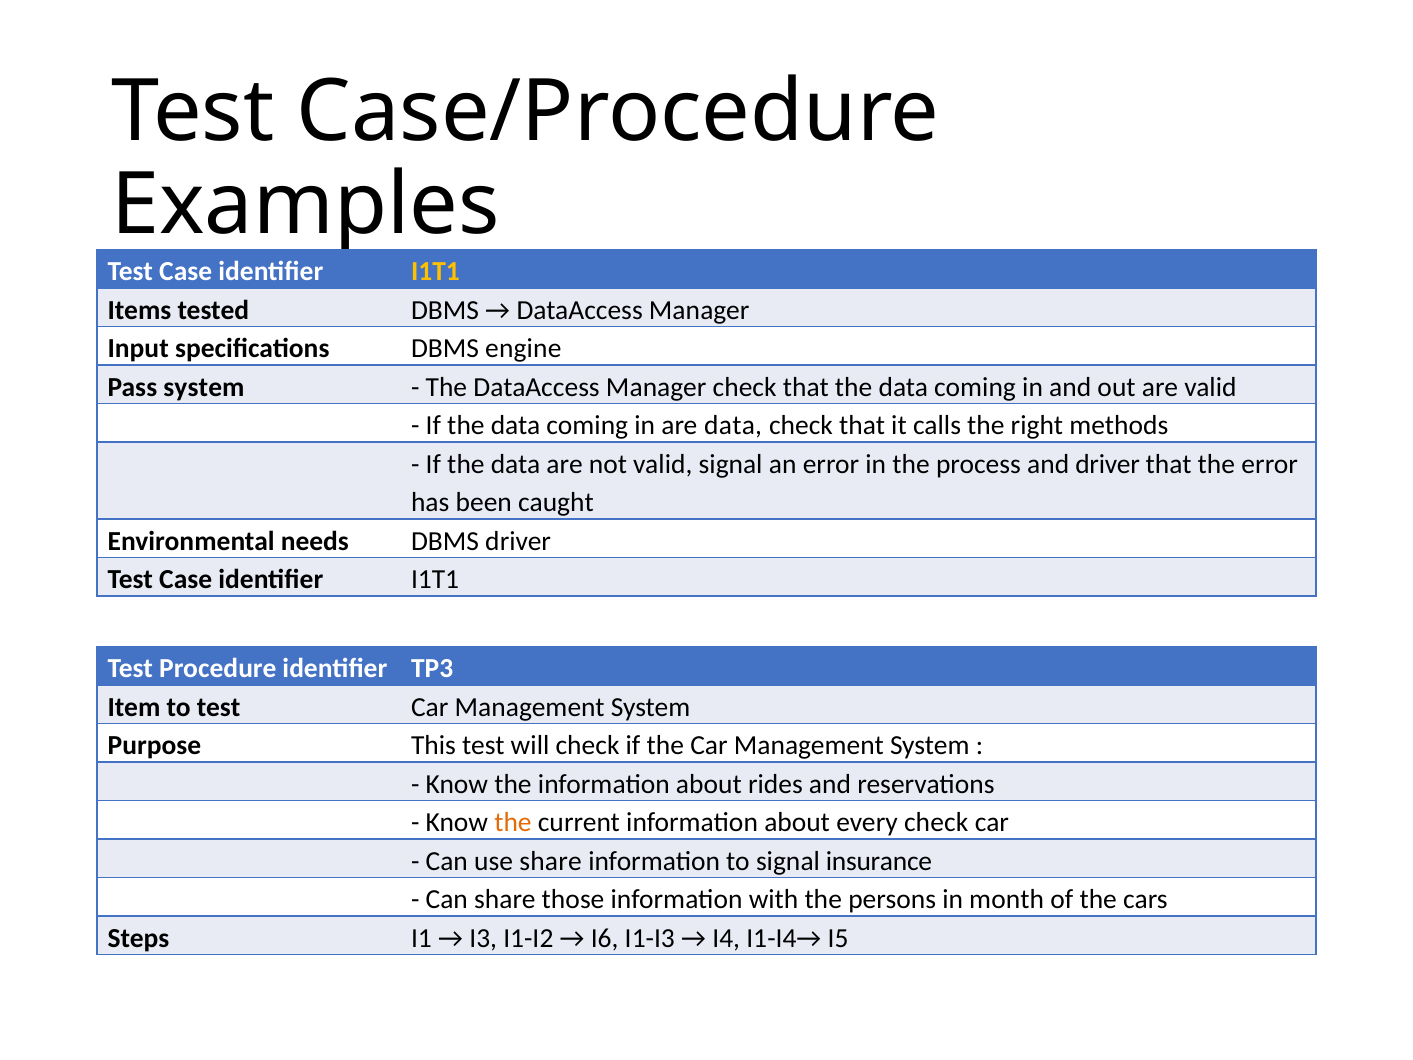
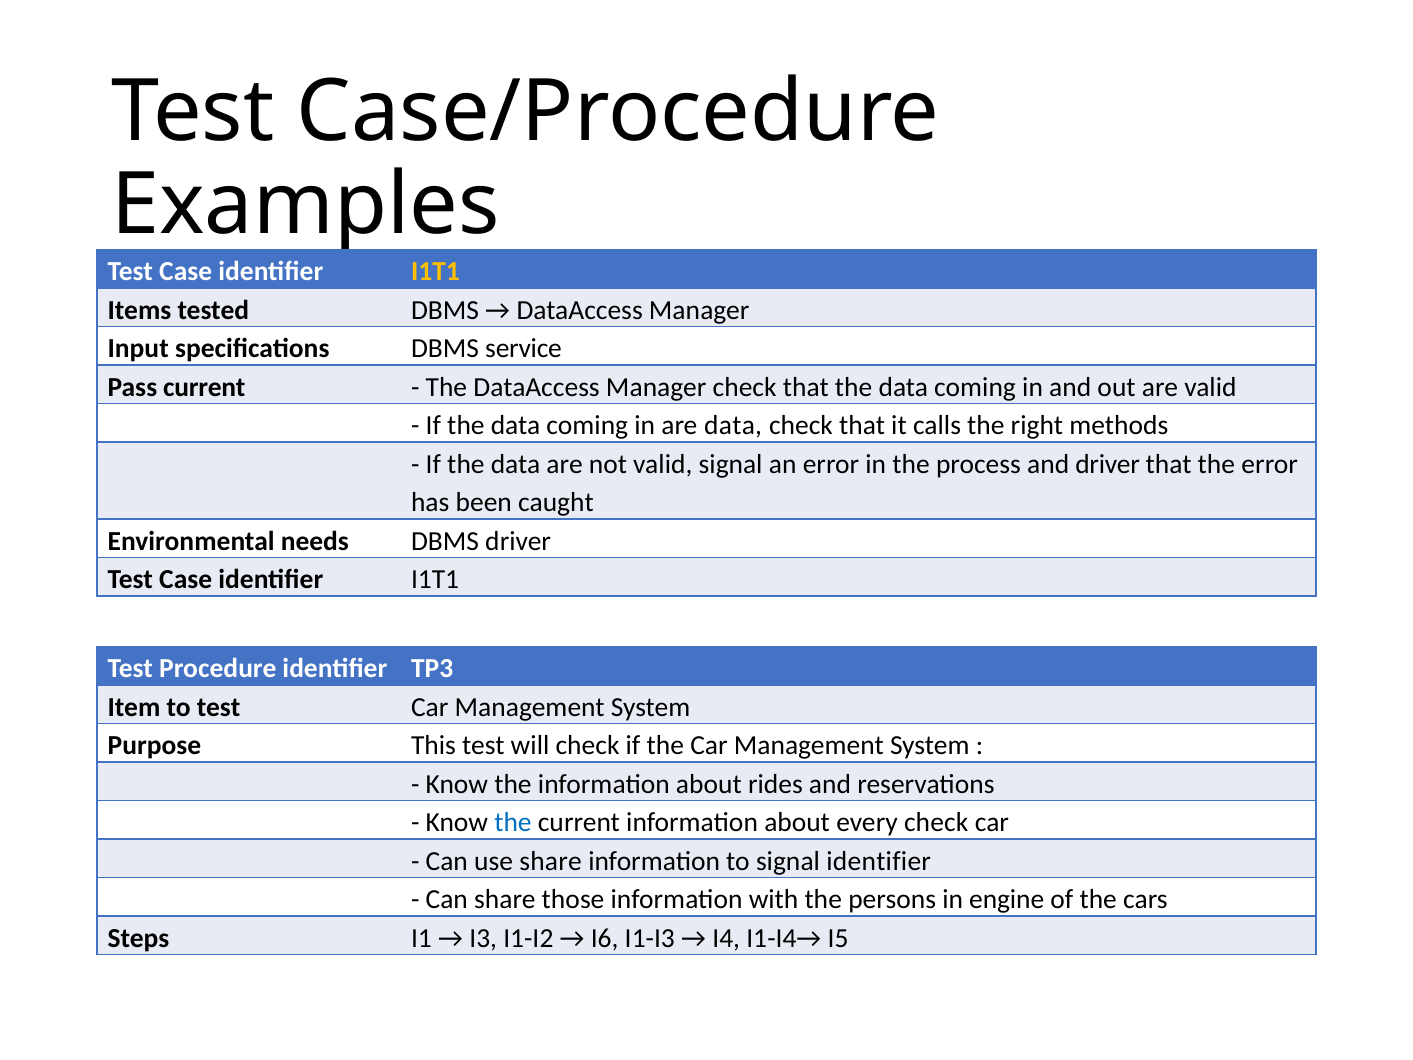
engine: engine -> service (524, 349)
Pass system: system -> current (204, 387)
the colour: orange -> blue (513, 822)
signal insurance: insurance -> identifier (879, 861)
month: month -> engine (1007, 899)
